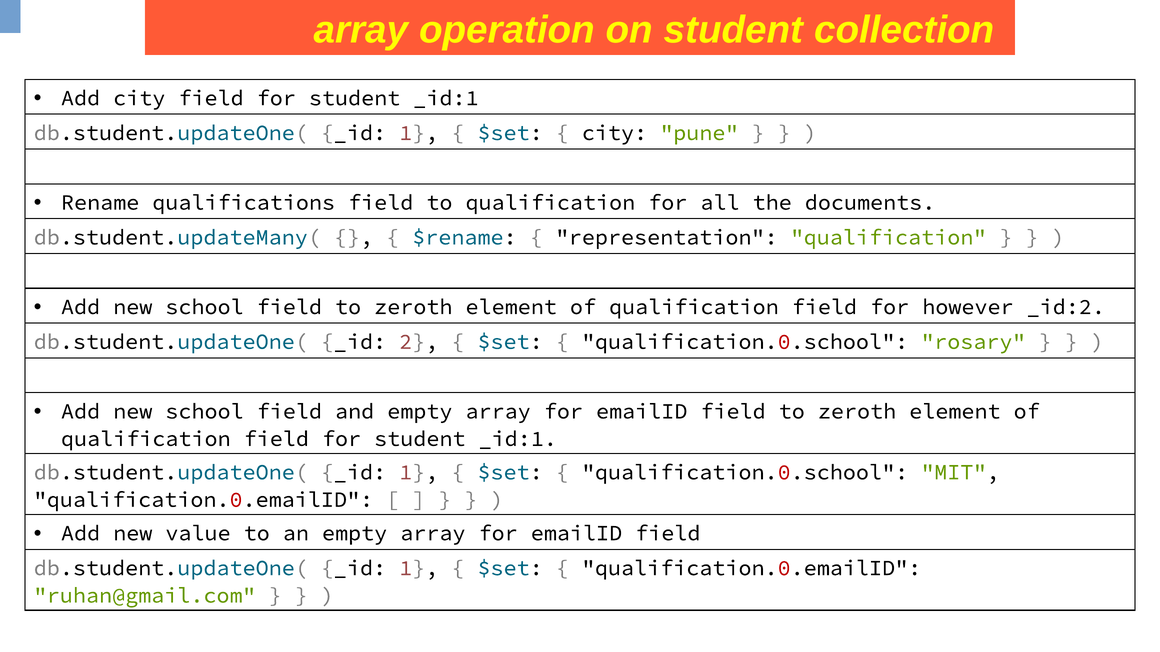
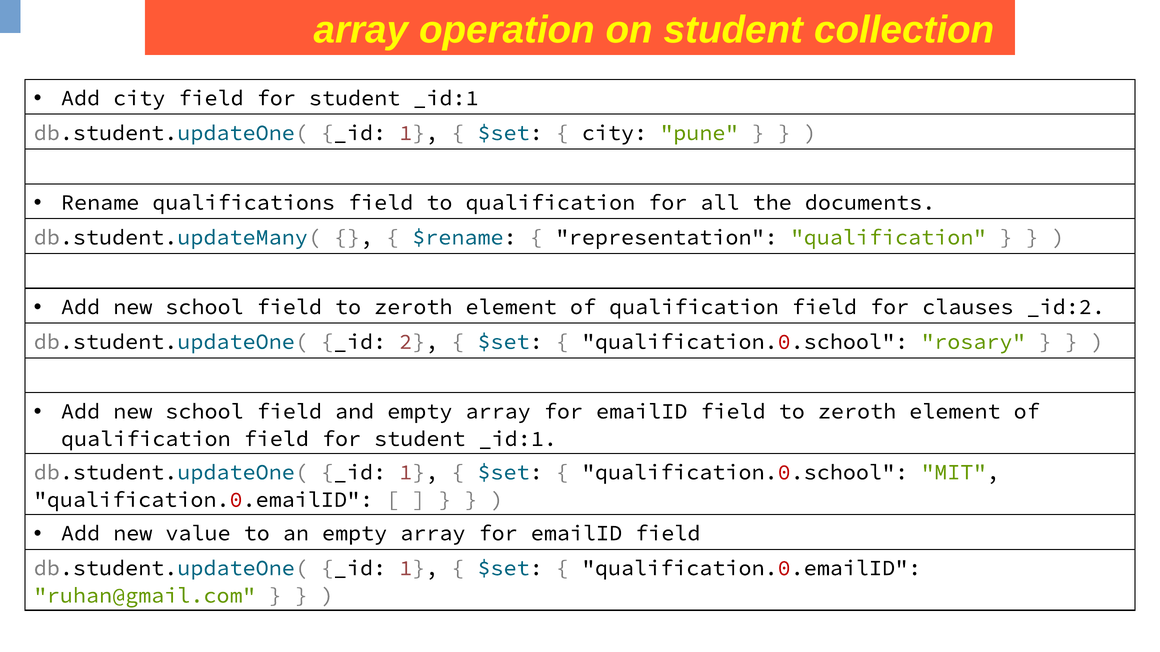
however: however -> clauses (968, 307)
